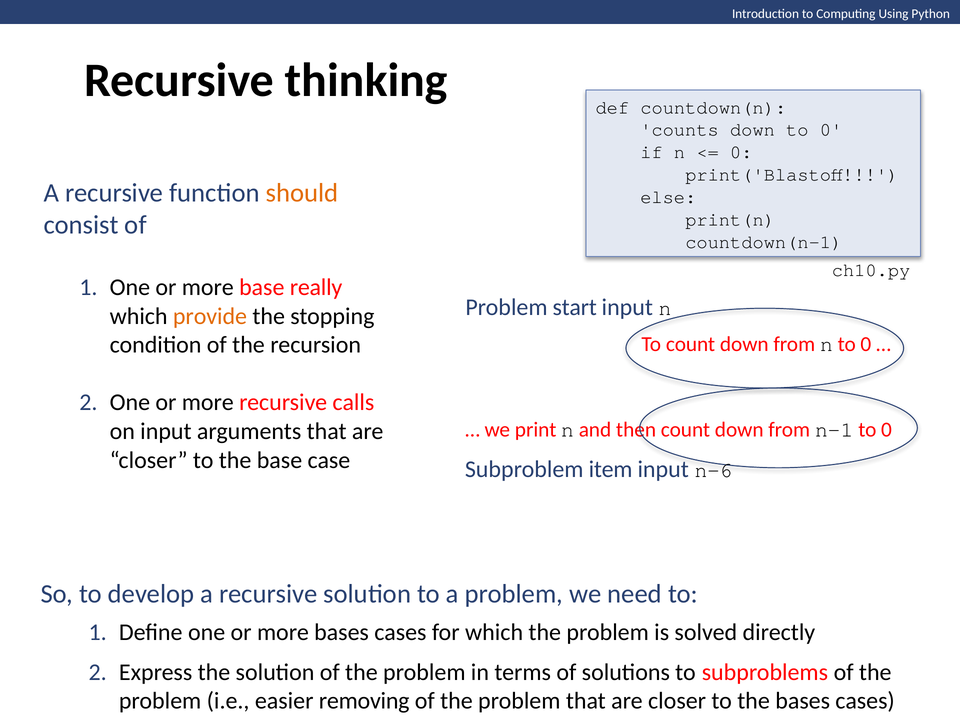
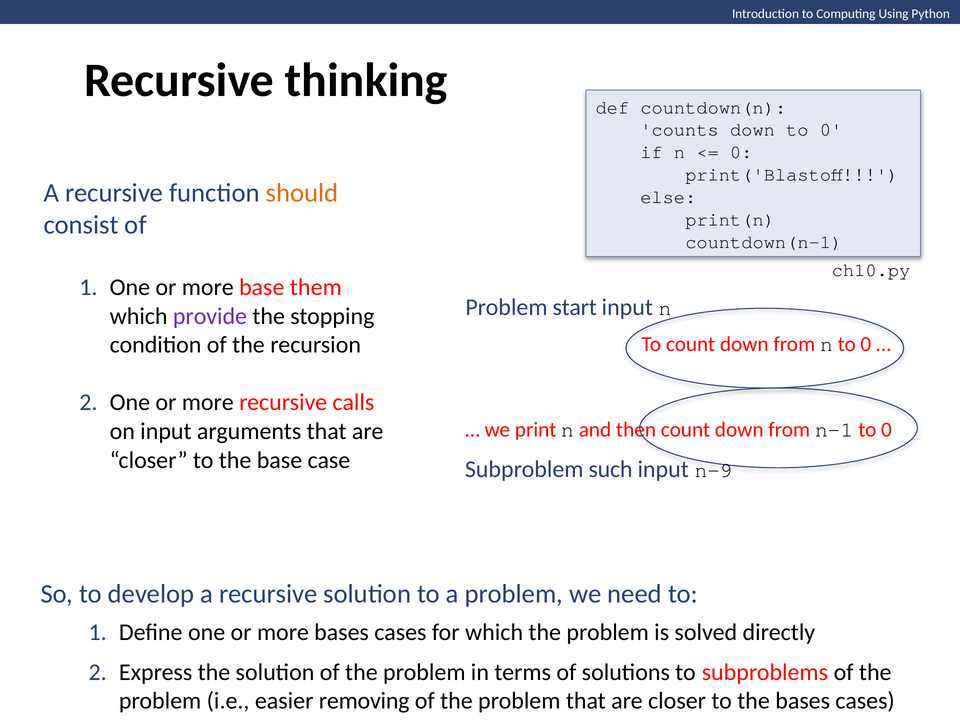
really: really -> them (316, 287)
provide colour: orange -> purple (210, 316)
item: item -> such (611, 469)
n-6: n-6 -> n-9 (714, 470)
